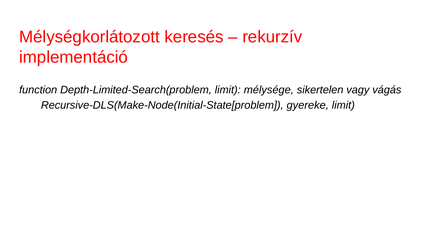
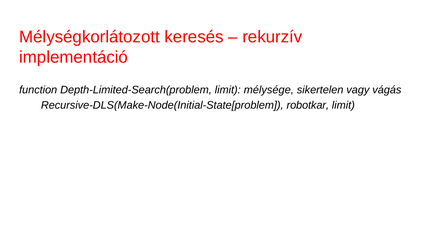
gyereke: gyereke -> robotkar (308, 105)
